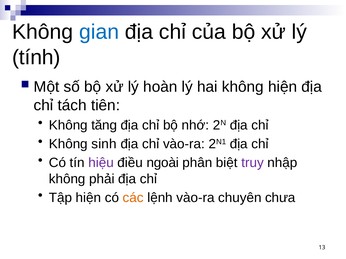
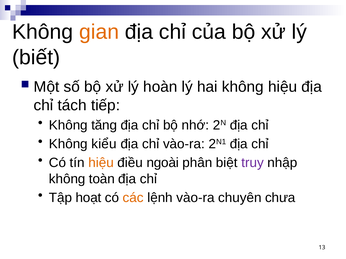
gian colour: blue -> orange (99, 32)
tính: tính -> biết (36, 57)
không hiện: hiện -> hiệu (283, 87)
tiên: tiên -> tiếp (106, 105)
sinh: sinh -> kiểu (104, 144)
hiệu colour: purple -> orange (101, 163)
phải: phải -> toàn (102, 179)
Tập hiện: hiện -> hoạt (88, 198)
